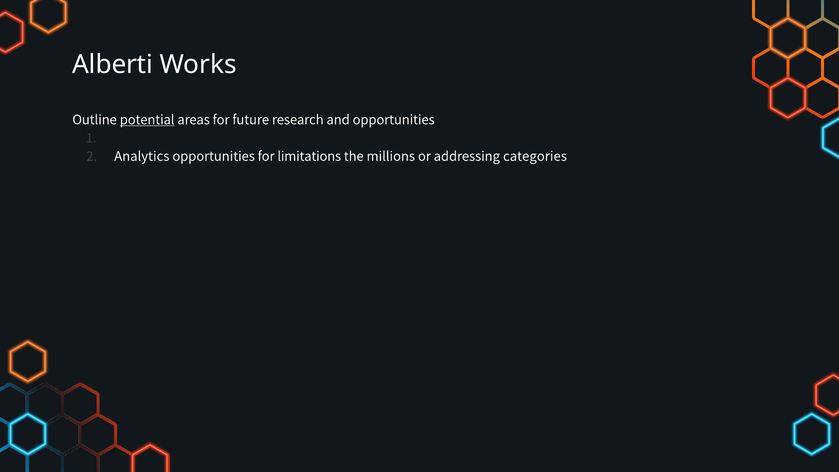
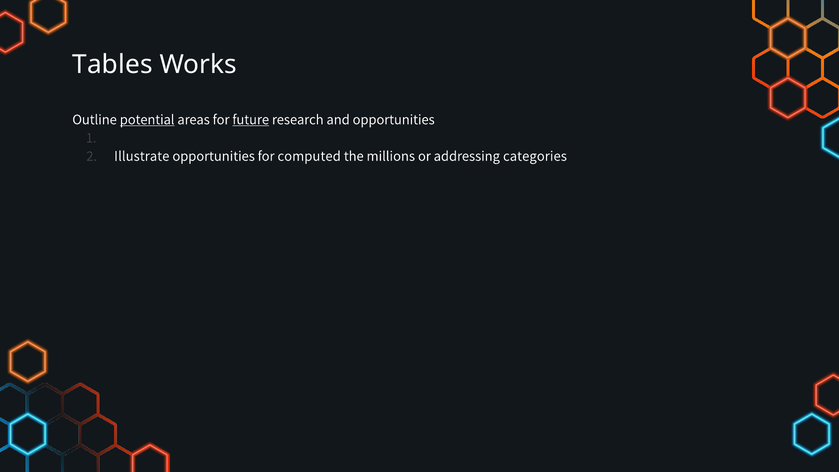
Alberti: Alberti -> Tables (113, 65)
future underline: none -> present (251, 119)
Analytics: Analytics -> Illustrate (142, 156)
limitations: limitations -> computed (309, 156)
